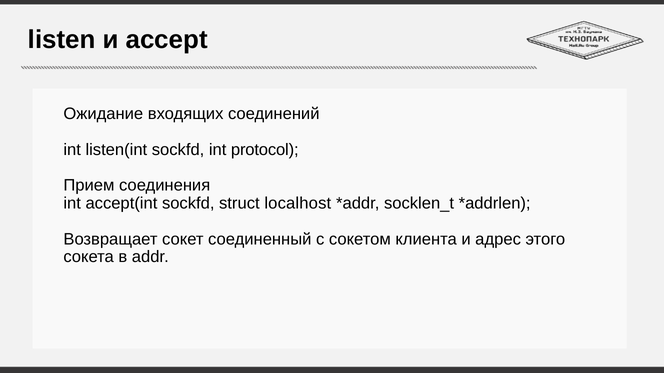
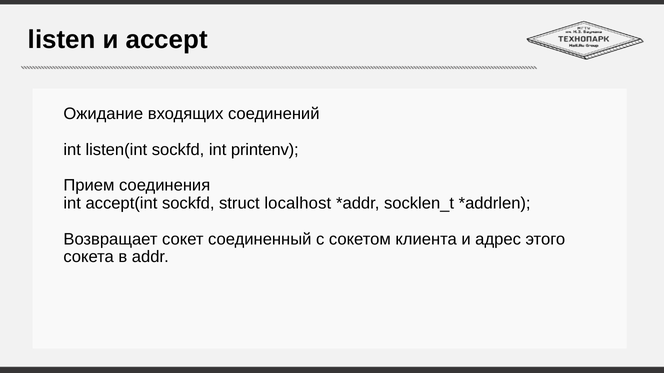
protocol: protocol -> printenv (265, 150)
